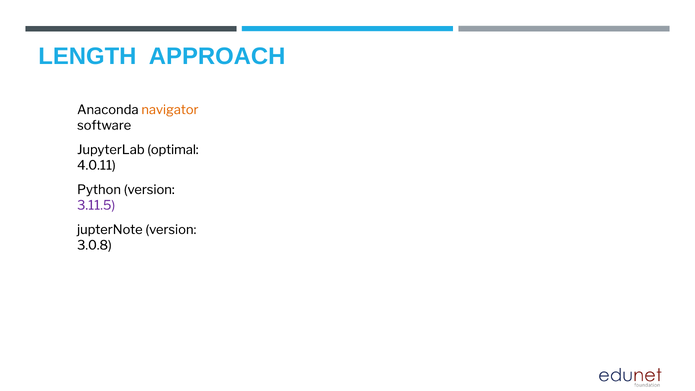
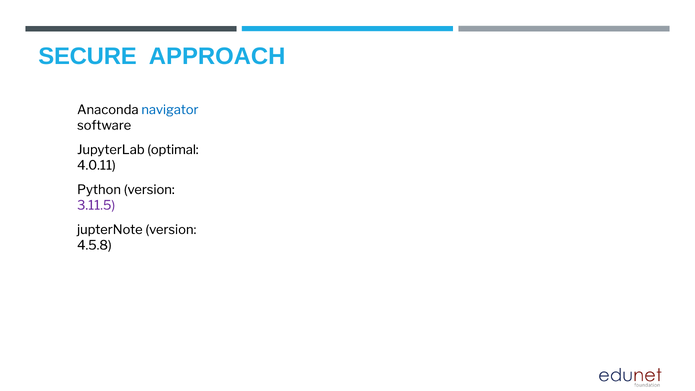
LENGTH: LENGTH -> SECURE (88, 56)
navigator colour: orange -> blue (170, 110)
3.0.8: 3.0.8 -> 4.5.8 (94, 245)
